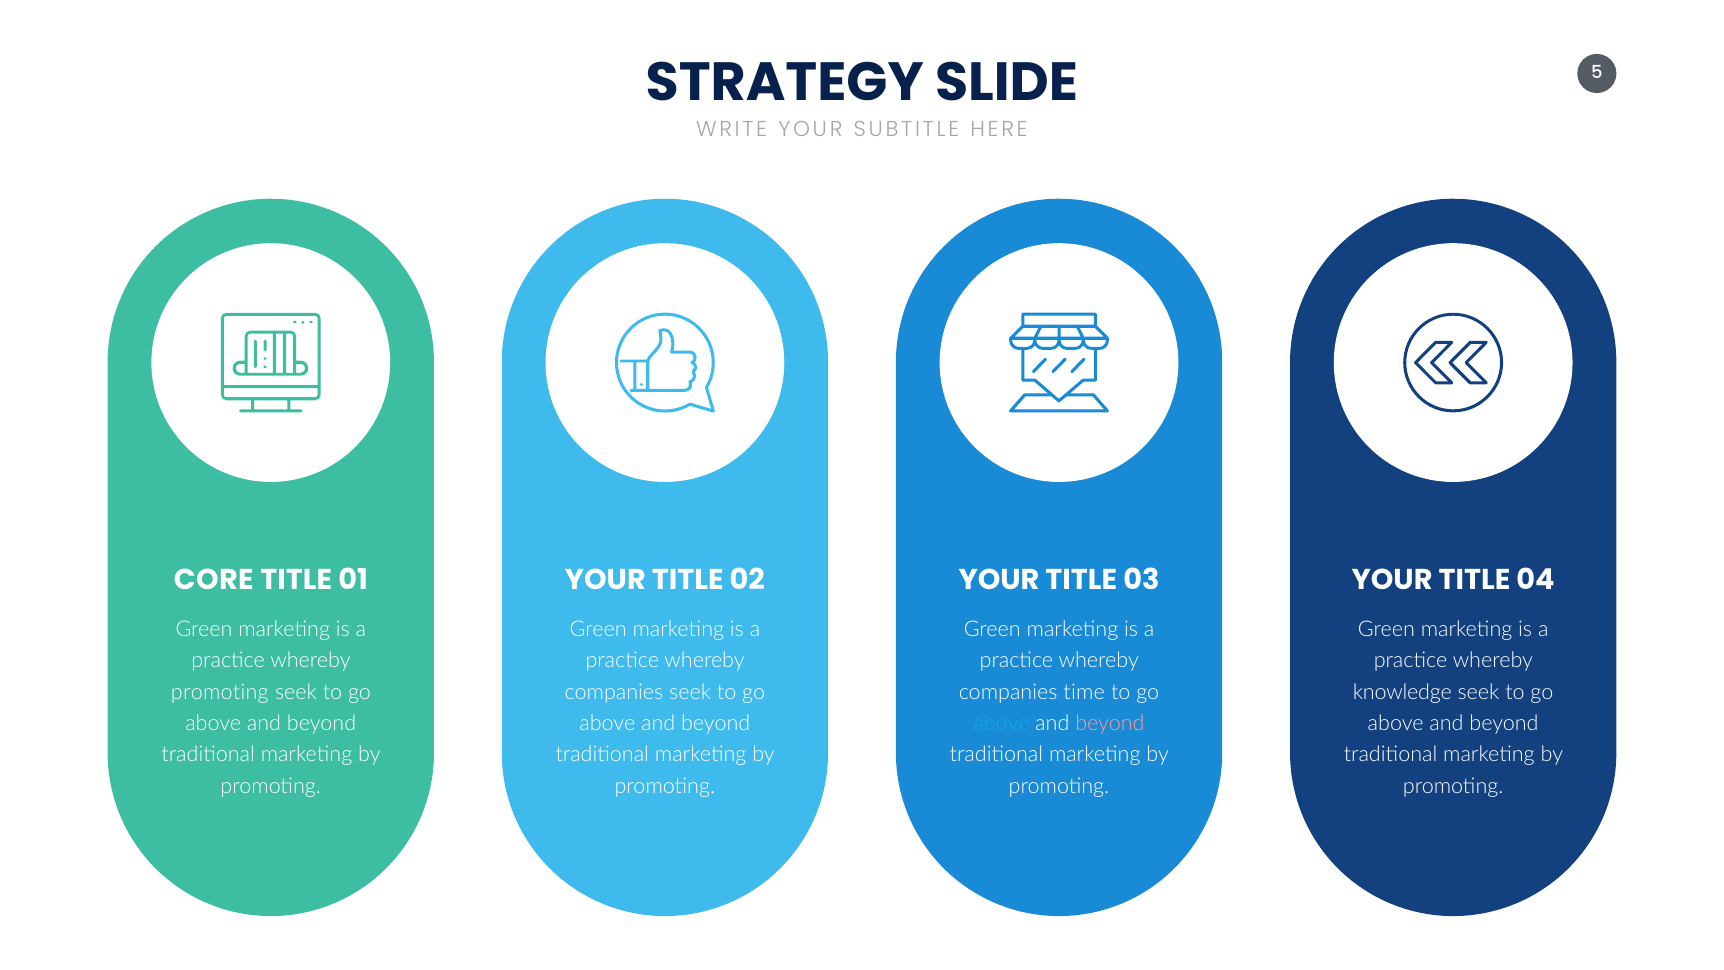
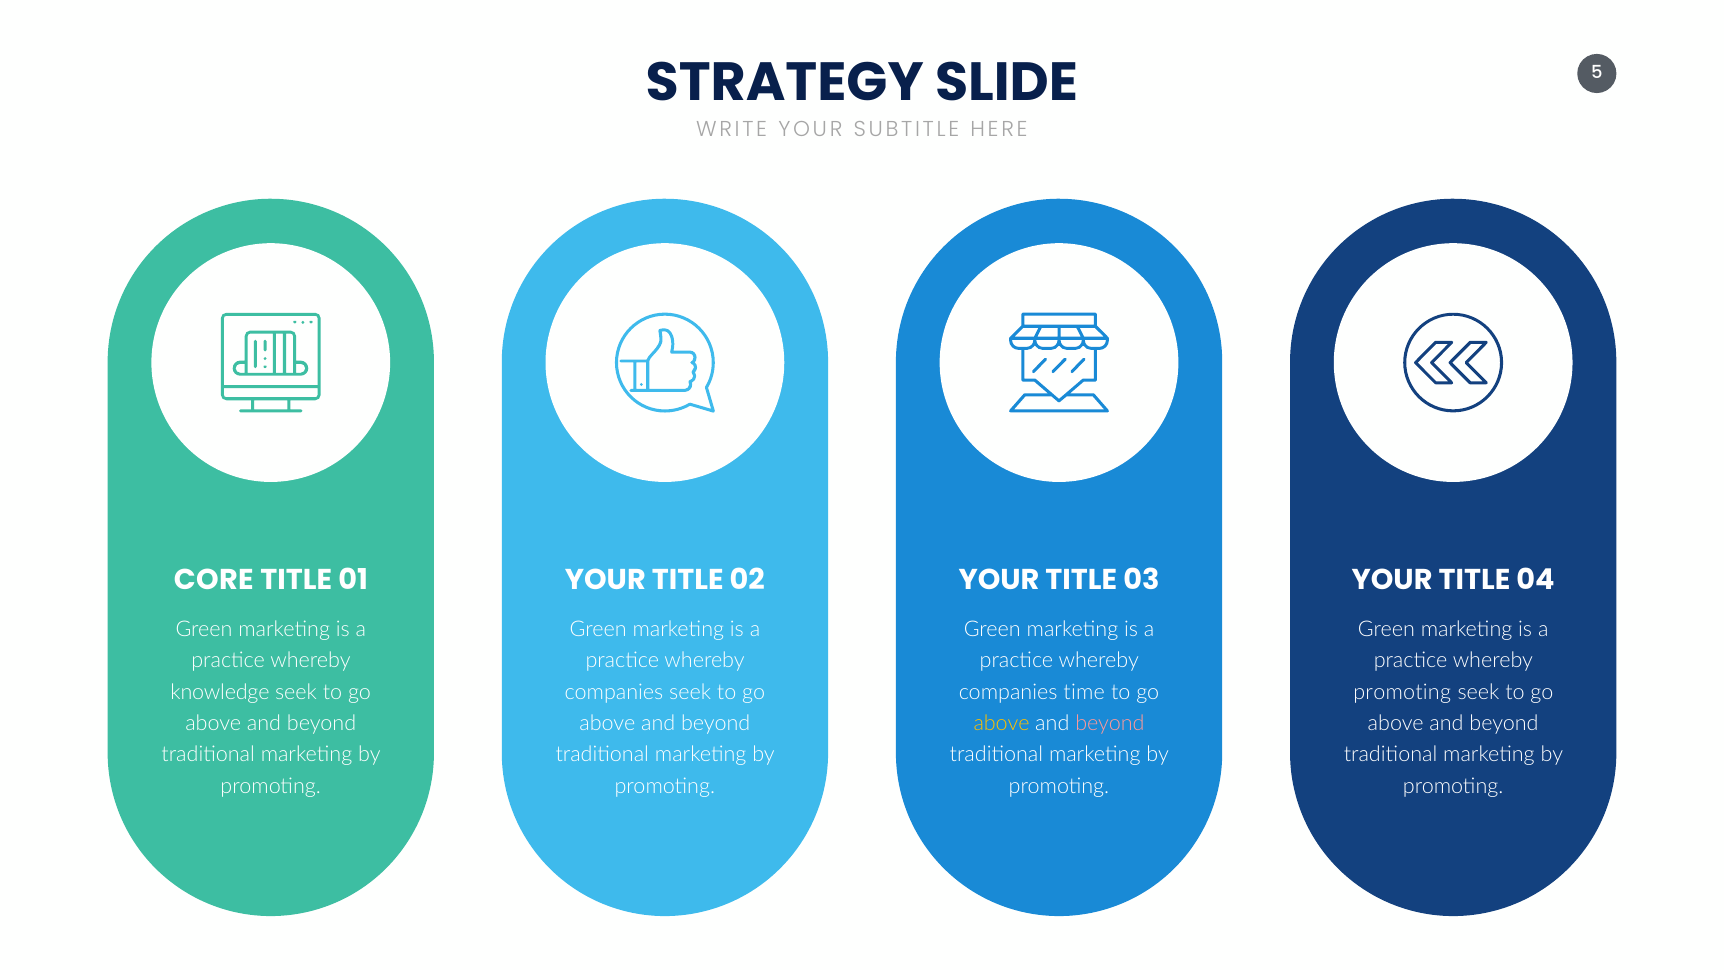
promoting: promoting -> knowledge (220, 692)
knowledge: knowledge -> promoting (1402, 692)
above colour: light blue -> yellow (1002, 723)
